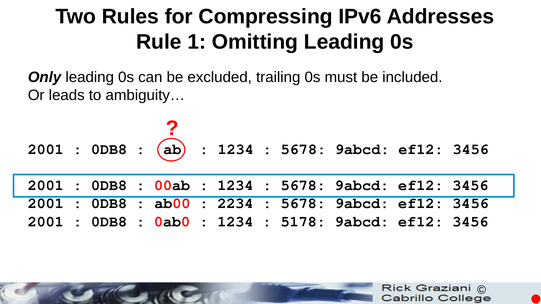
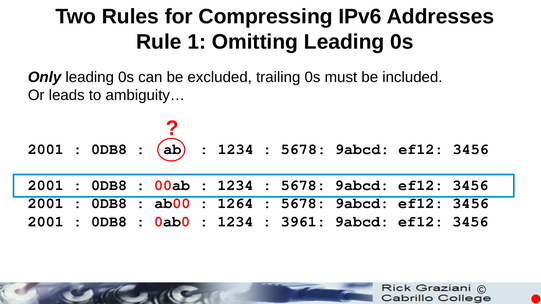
2234: 2234 -> 1264 (236, 204)
5178: 5178 -> 3961 (303, 222)
